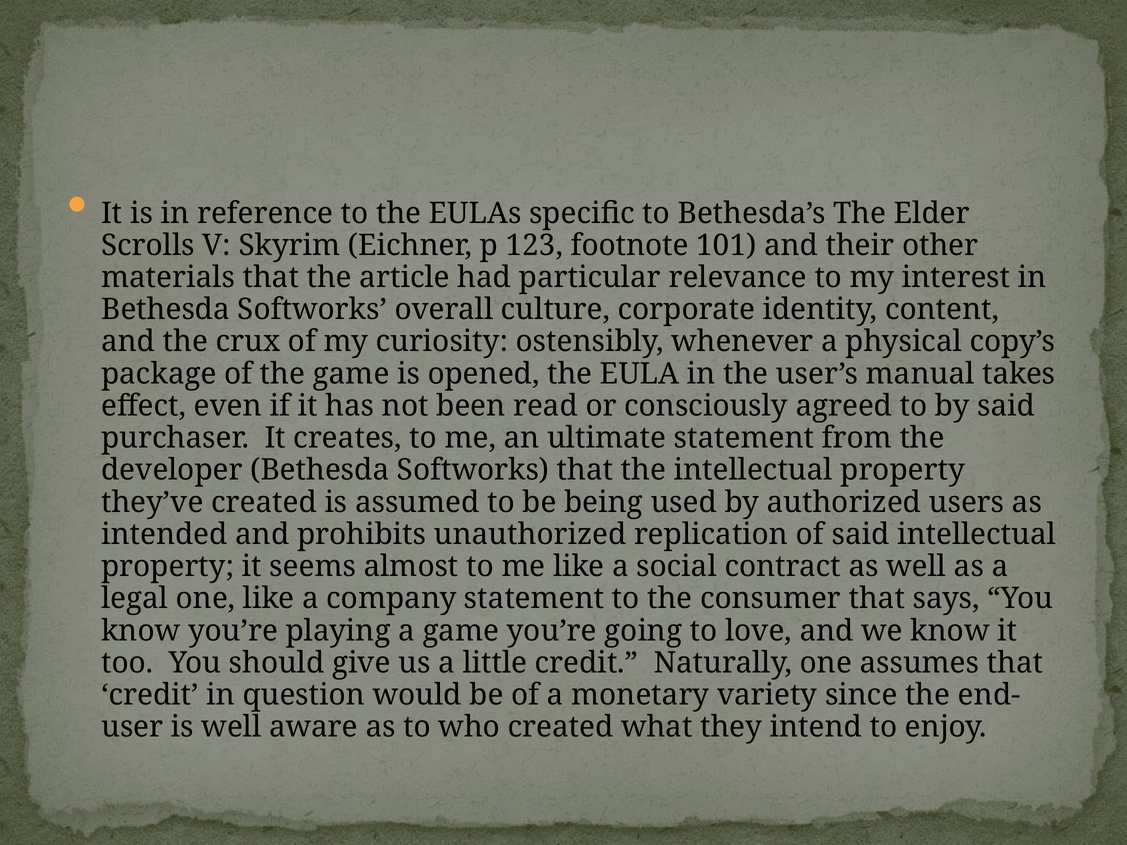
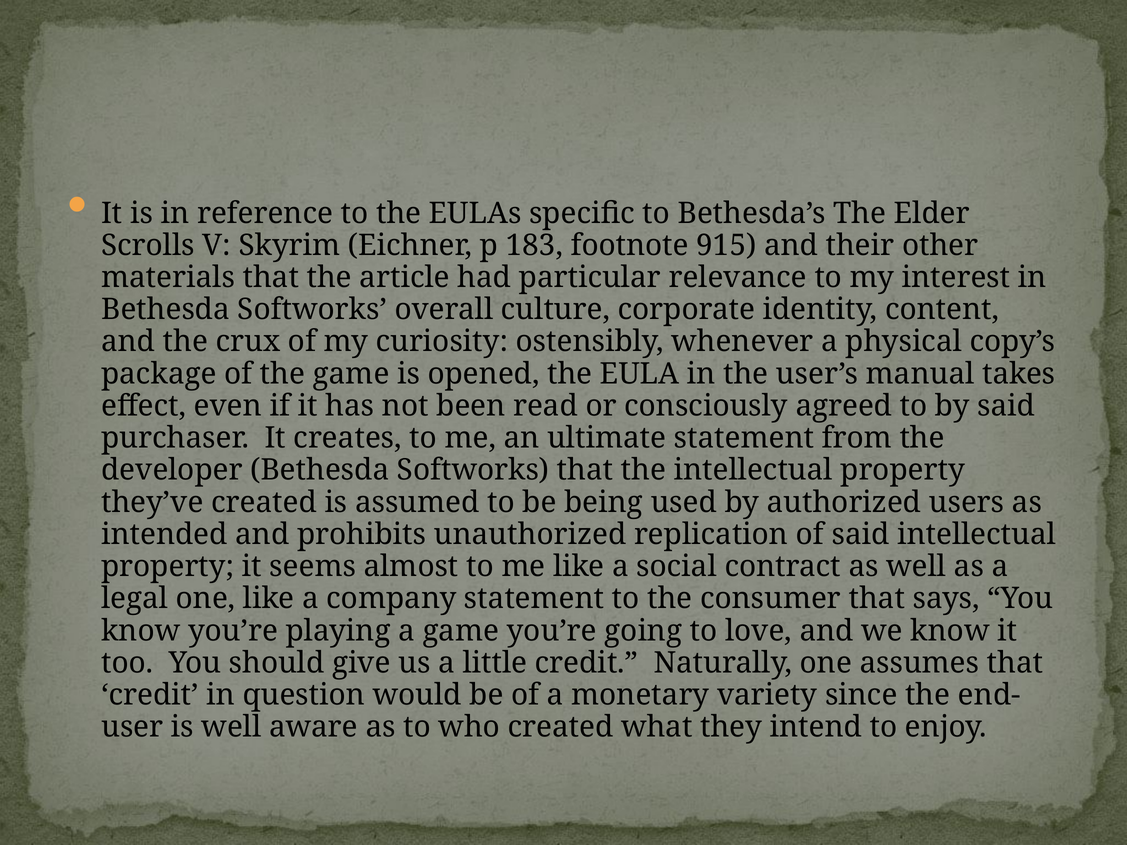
123: 123 -> 183 (534, 245)
101: 101 -> 915 (726, 245)
